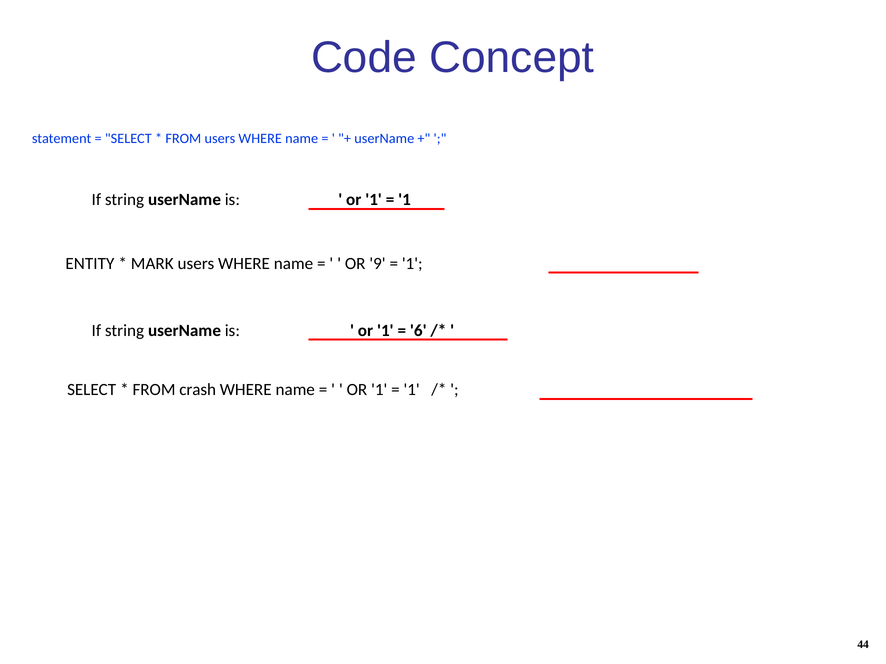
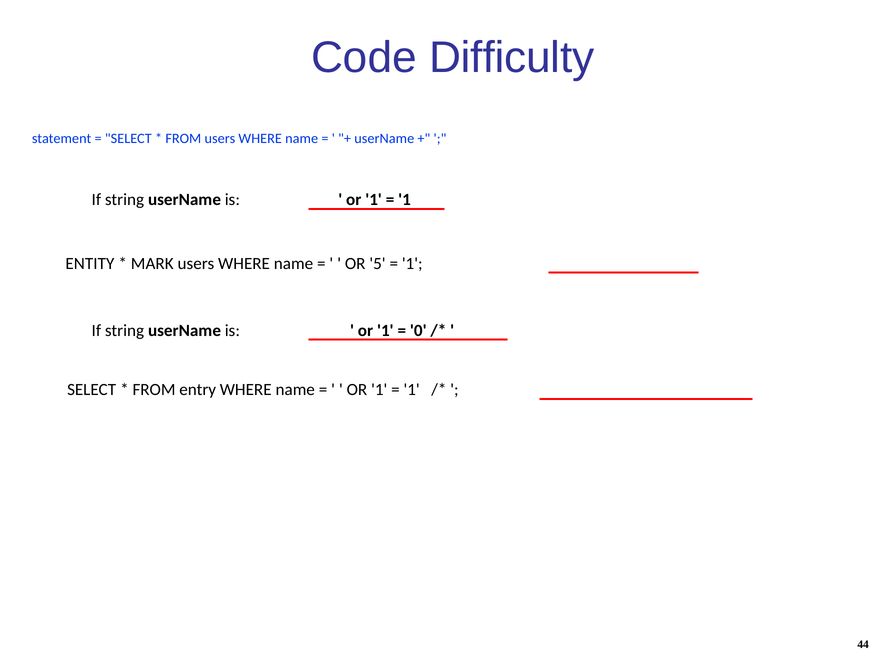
Concept: Concept -> Difficulty (512, 58)
9: 9 -> 5 (378, 264)
6: 6 -> 0 (418, 331)
crash: crash -> entry (198, 390)
